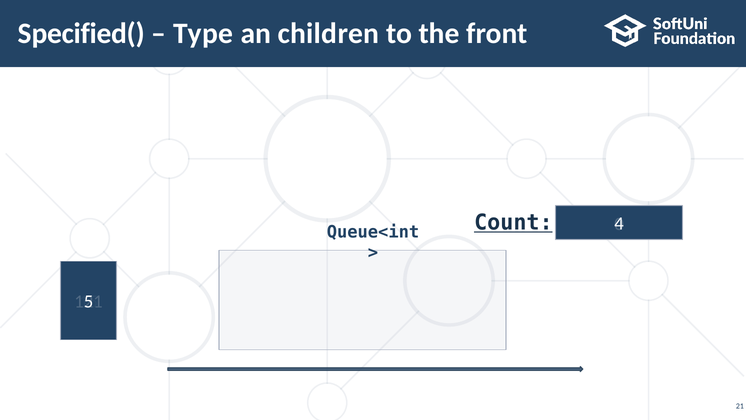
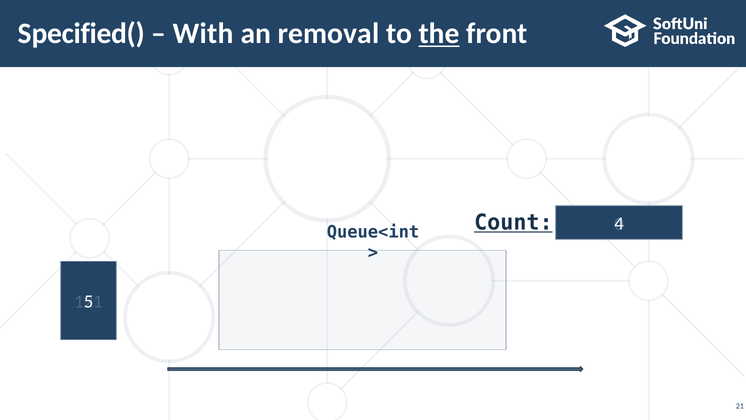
Type: Type -> With (203, 33)
children: children -> removal (329, 33)
the underline: none -> present (439, 33)
